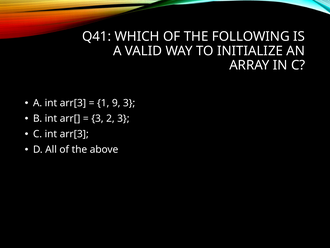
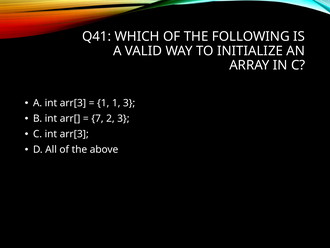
1 9: 9 -> 1 (116, 103)
3: 3 -> 7 (97, 118)
